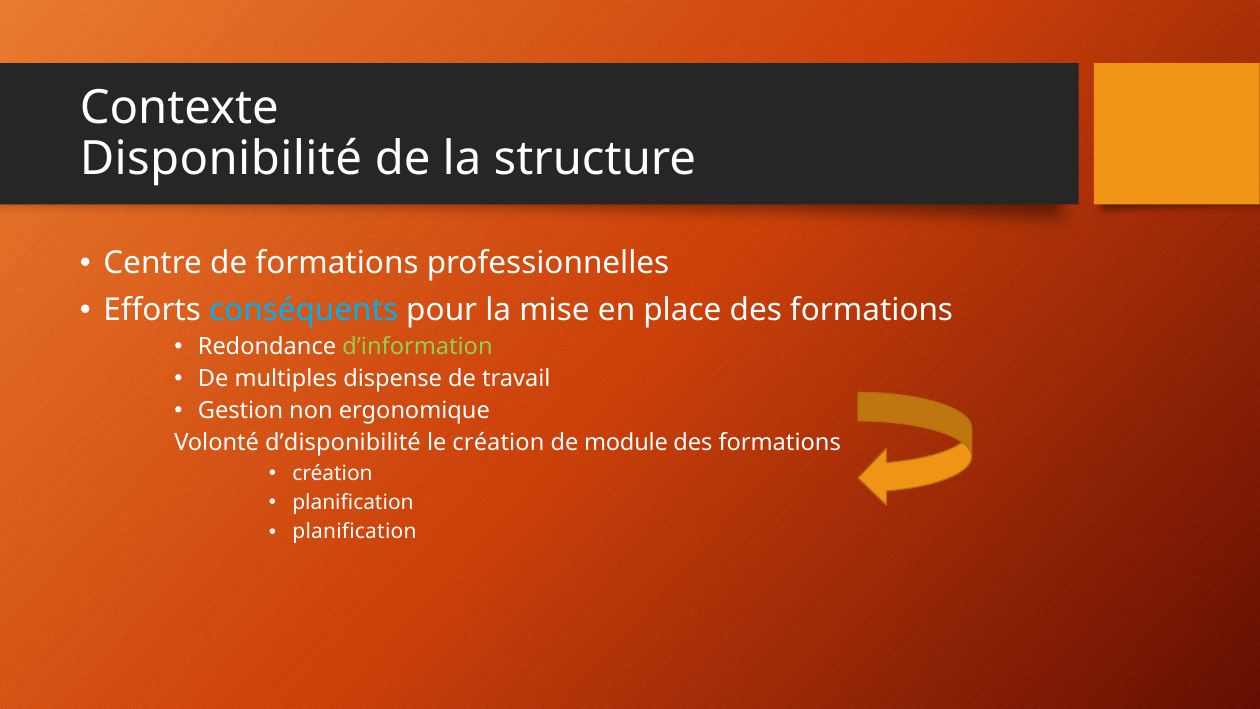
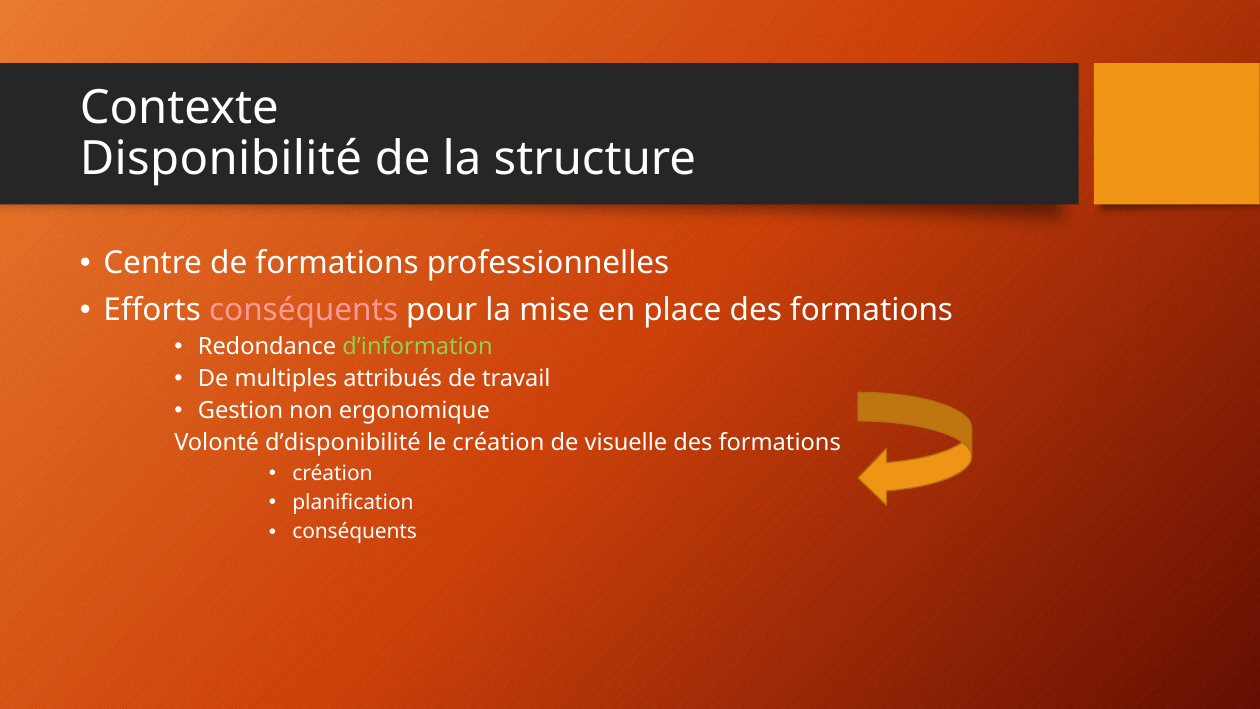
conséquents colour: light blue -> pink (304, 310)
dispense: dispense -> attribués (393, 379)
module: module -> visuelle (626, 443)
planification: planification -> conséquents (355, 532)
